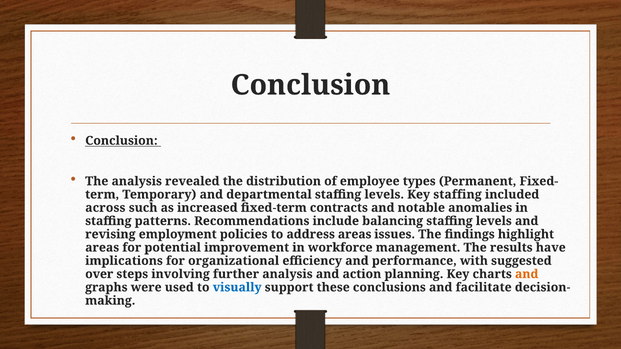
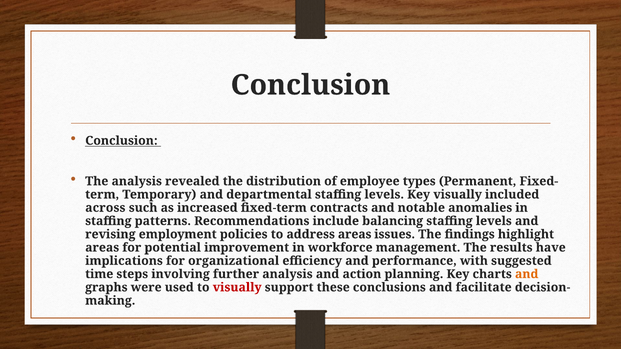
Key staffing: staffing -> visually (458, 195)
over: over -> time (99, 274)
visually colour: blue -> red (237, 288)
